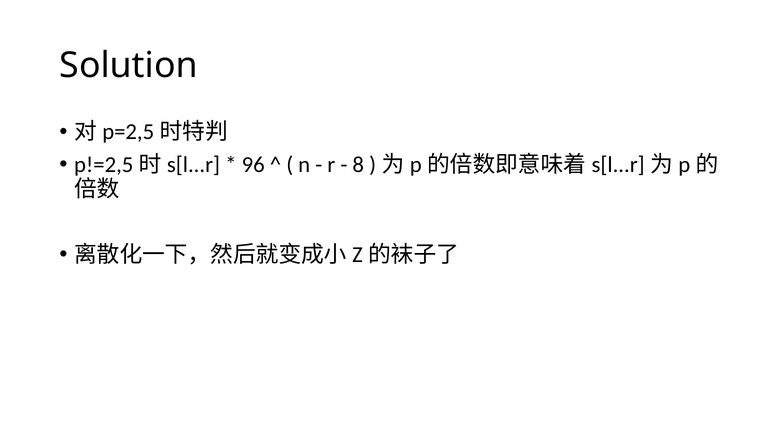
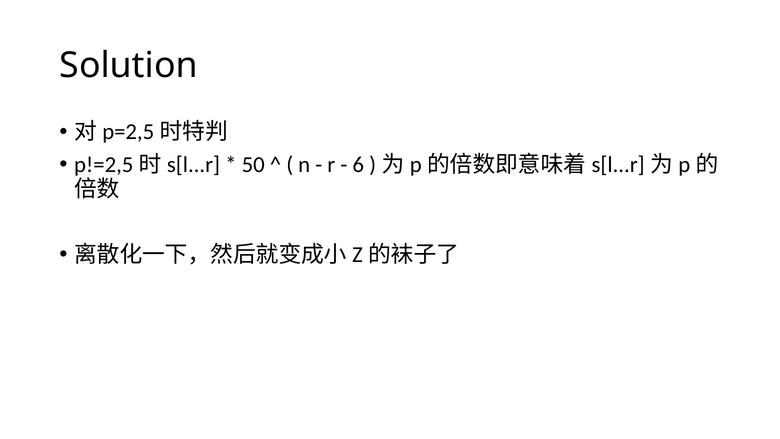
96: 96 -> 50 (253, 165)
8: 8 -> 6 (358, 165)
